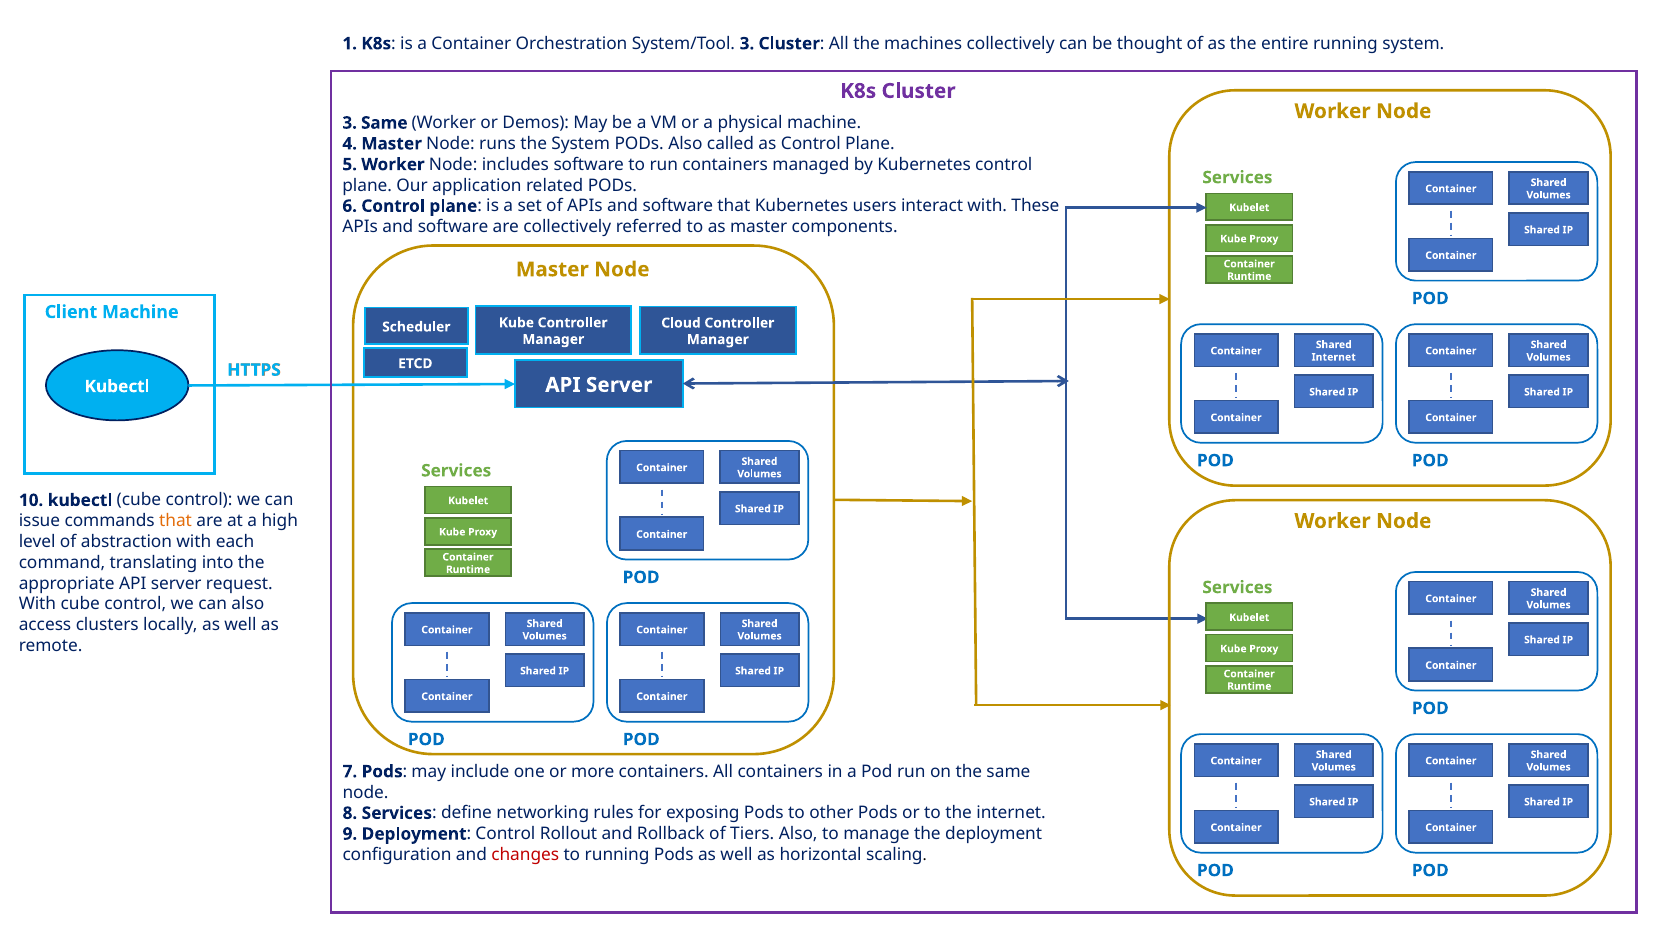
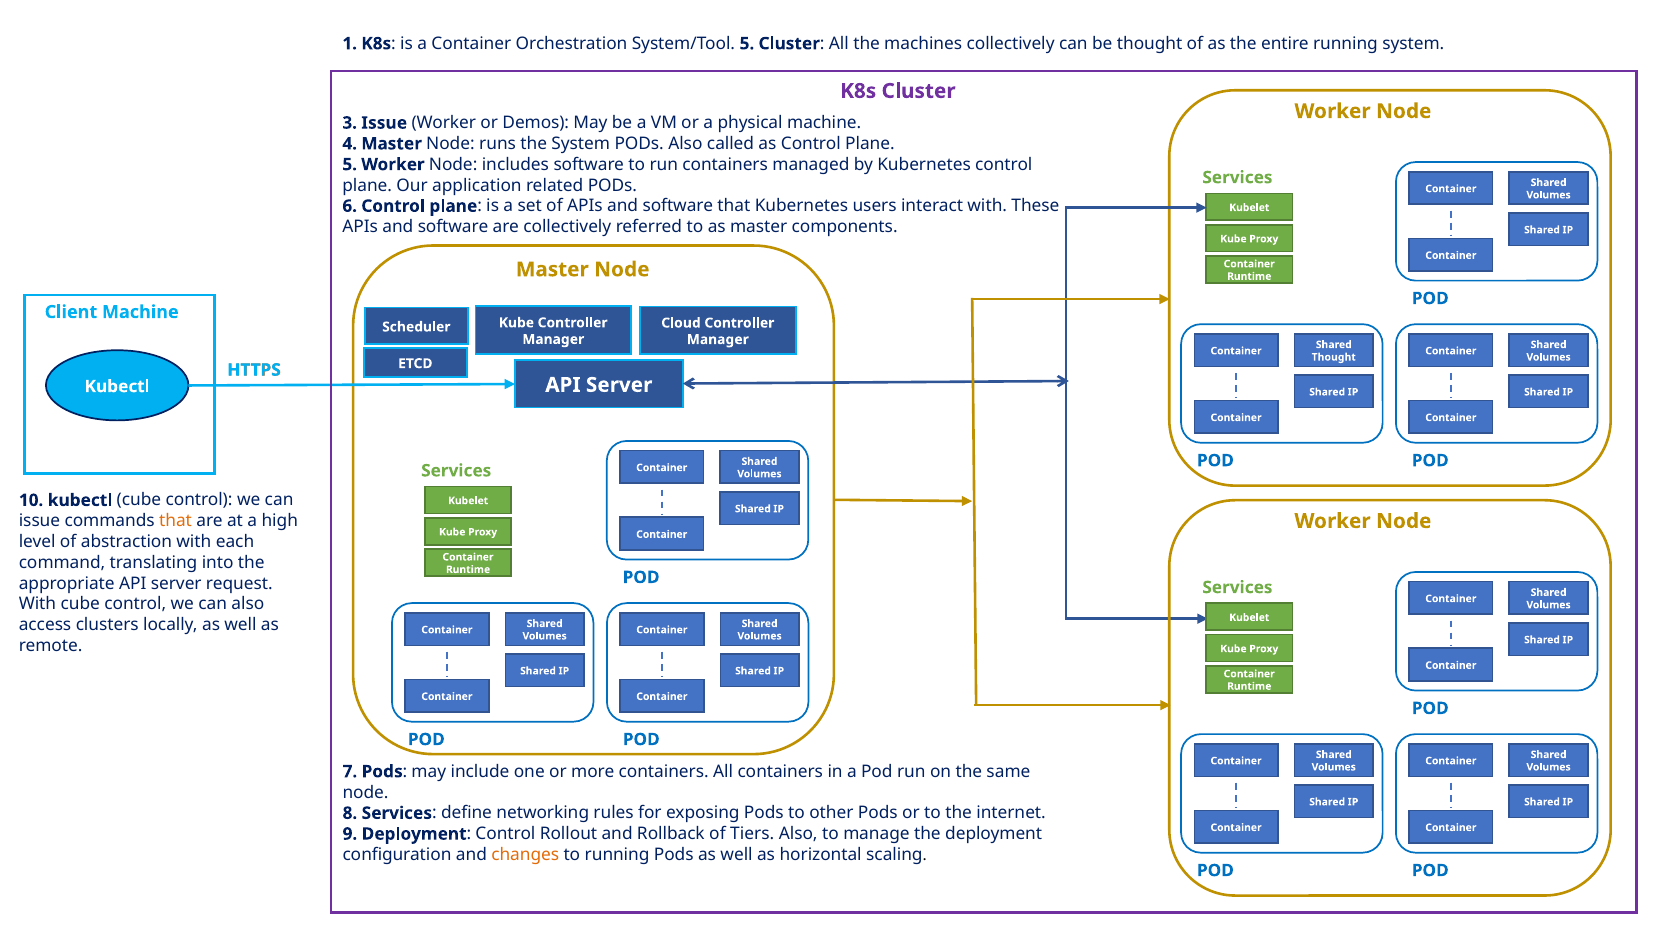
System/Tool 3: 3 -> 5 (747, 44)
3 Same: Same -> Issue (384, 123)
Internet: Internet -> Thought (1334, 357)
changes colour: red -> orange (525, 855)
